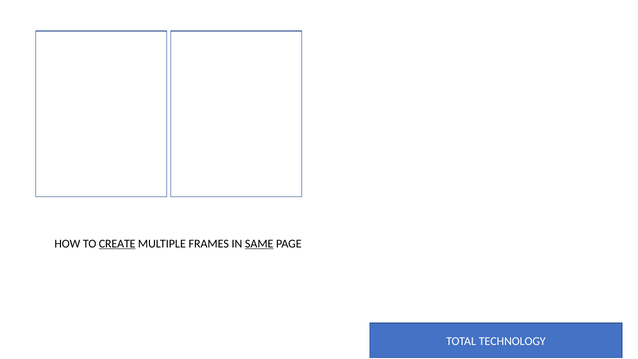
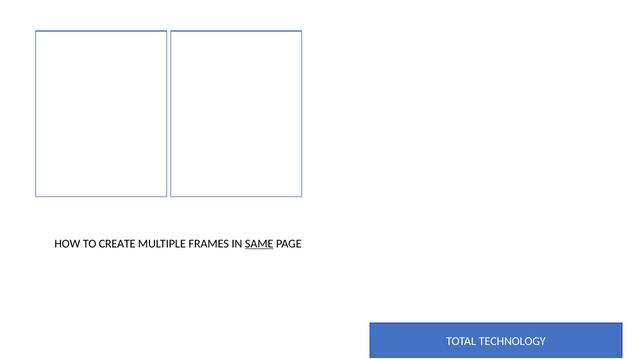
CREATE underline: present -> none (117, 243)
